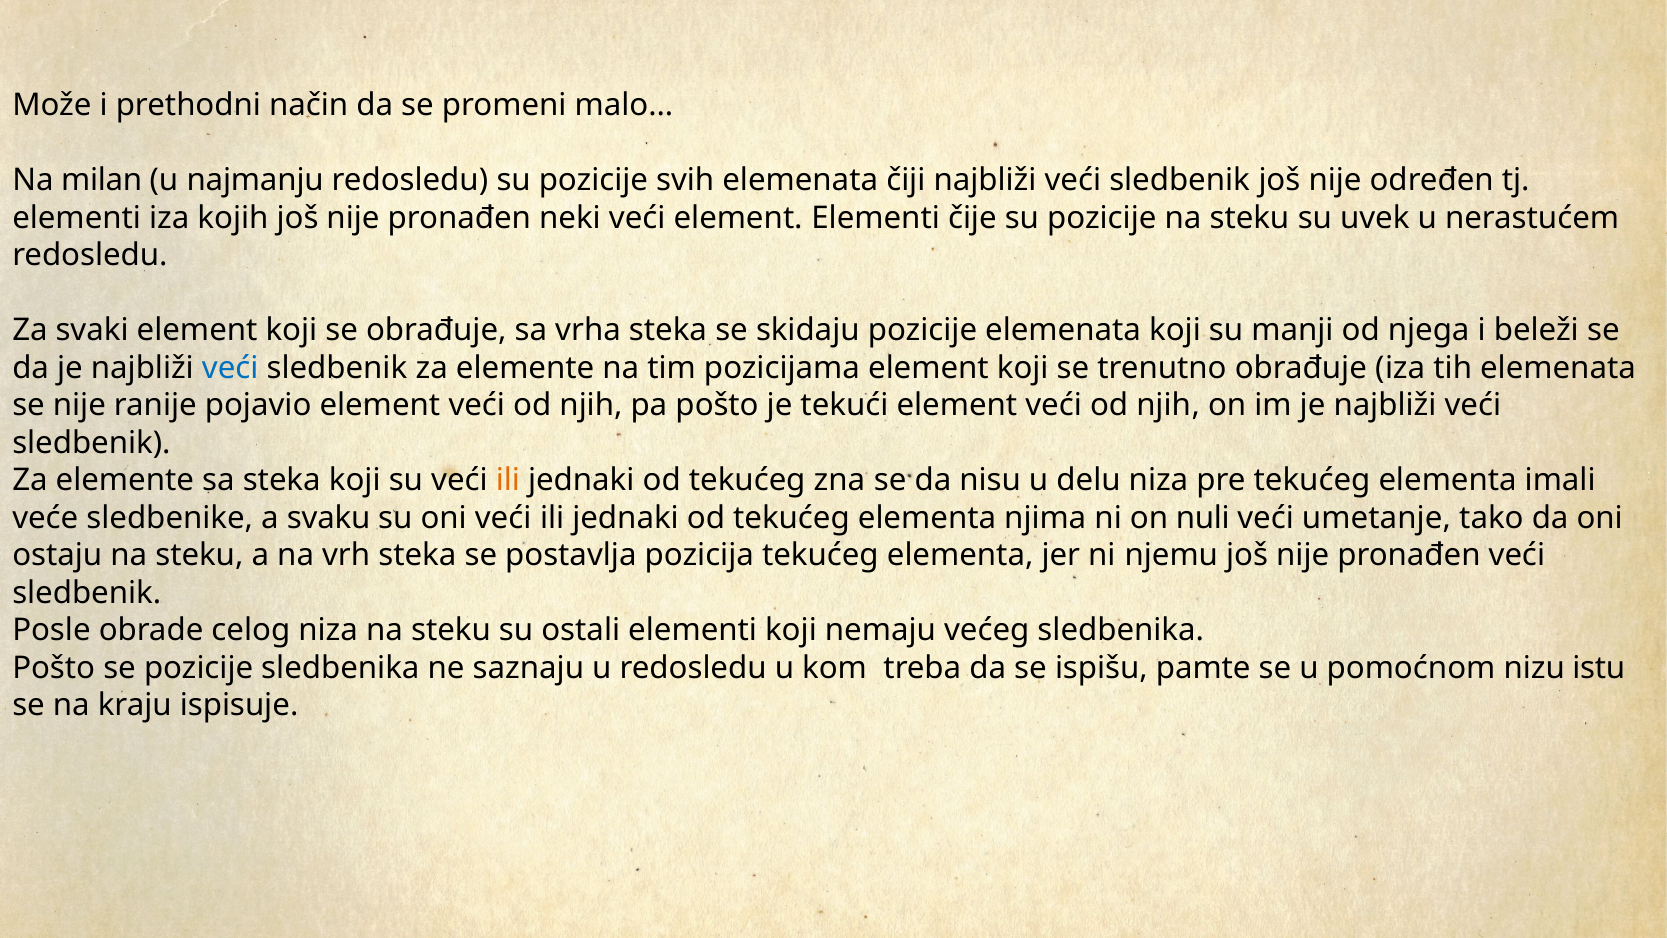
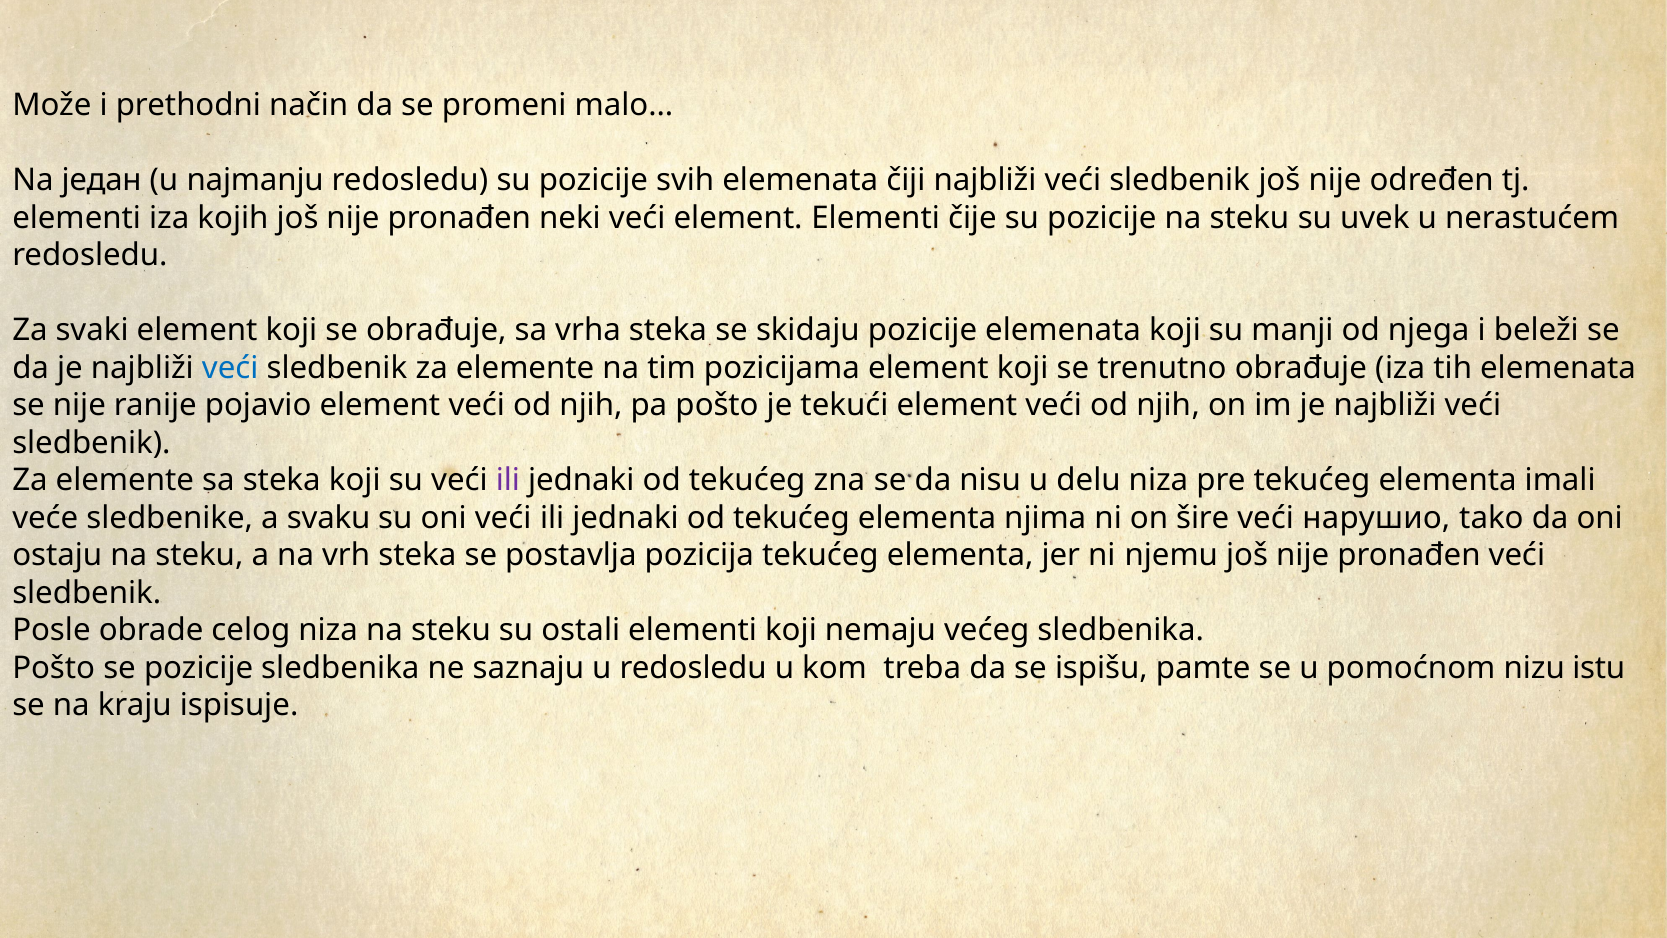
milan: milan -> један (102, 180)
ili colour: orange -> purple (508, 480)
nuli: nuli -> šire (1203, 518)
umetanje: umetanje -> нарушио (1376, 518)
